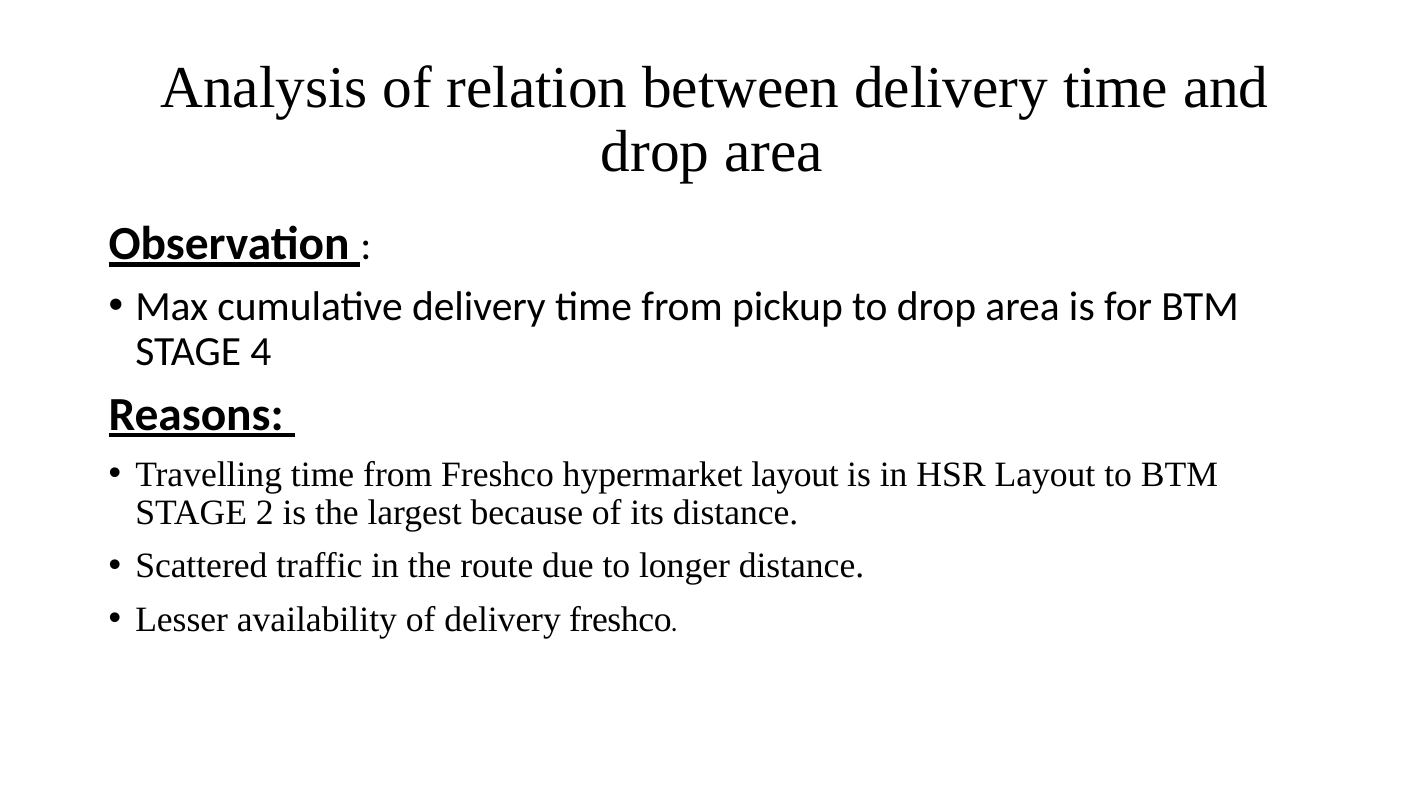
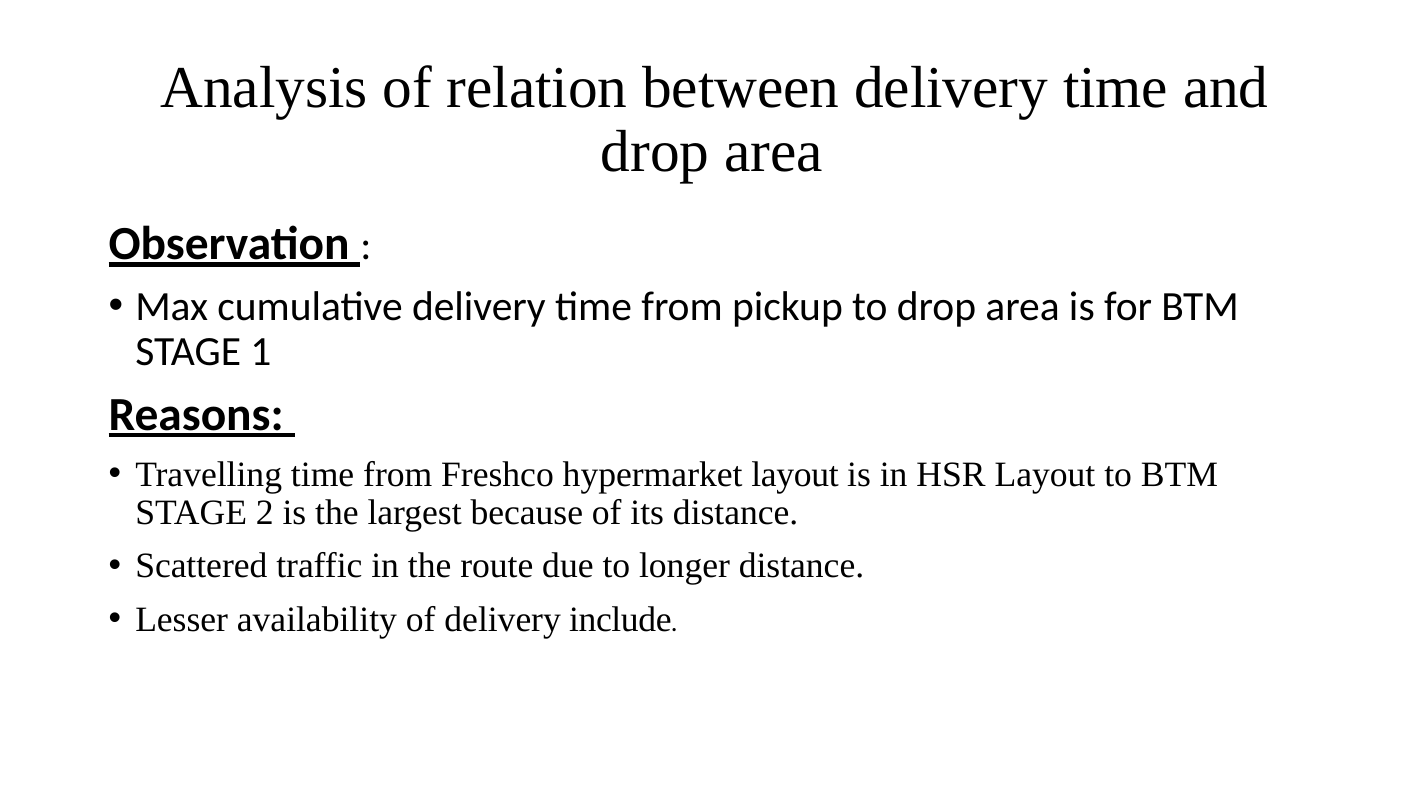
4: 4 -> 1 (261, 352)
delivery freshco: freshco -> include (620, 619)
